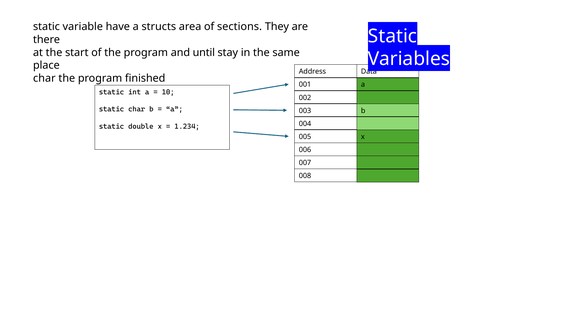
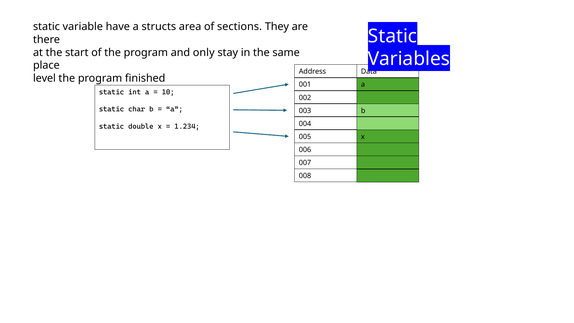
until: until -> only (204, 52)
char: char -> level (44, 78)
